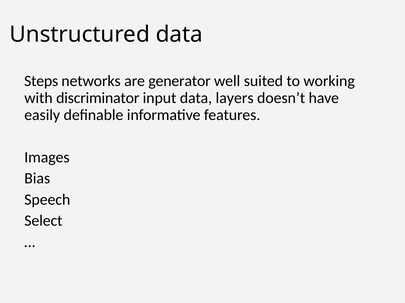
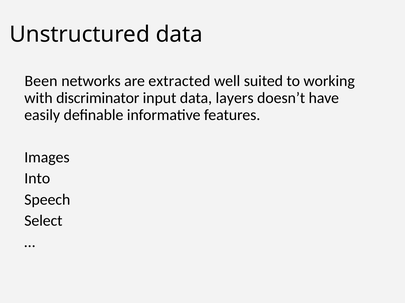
Steps: Steps -> Been (41, 81)
generator: generator -> extracted (179, 81)
Bias: Bias -> Into (37, 179)
